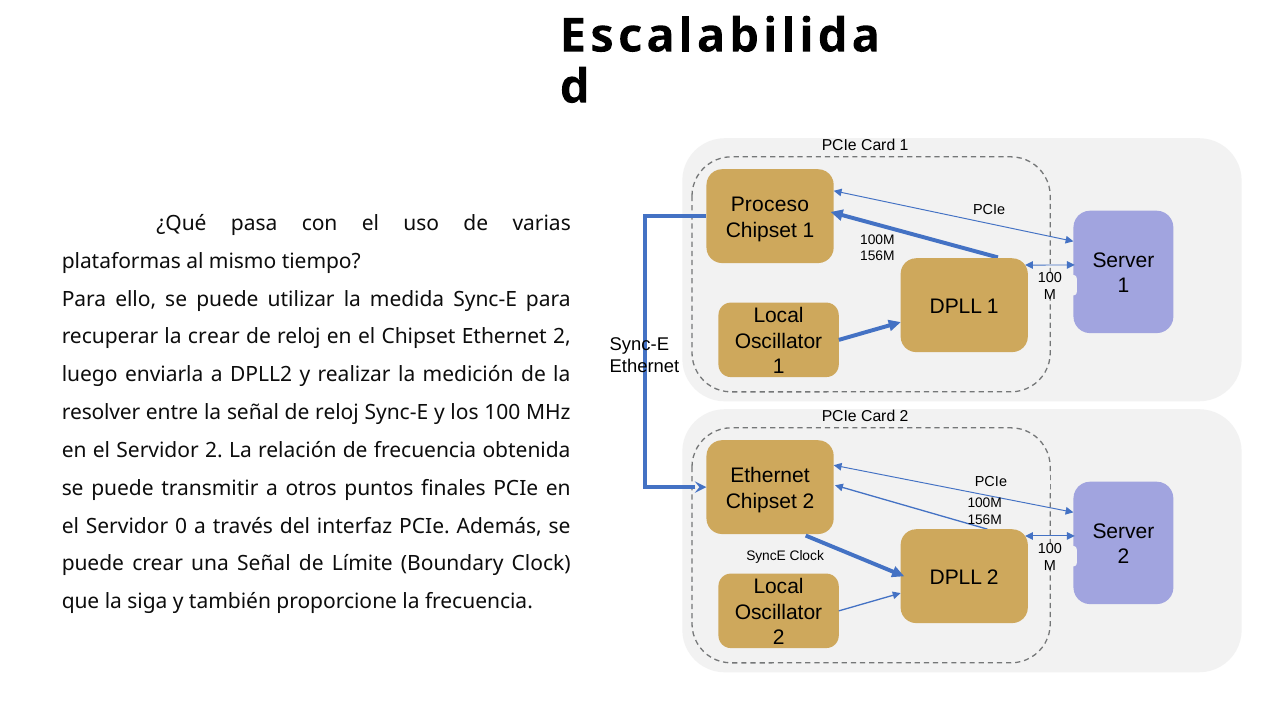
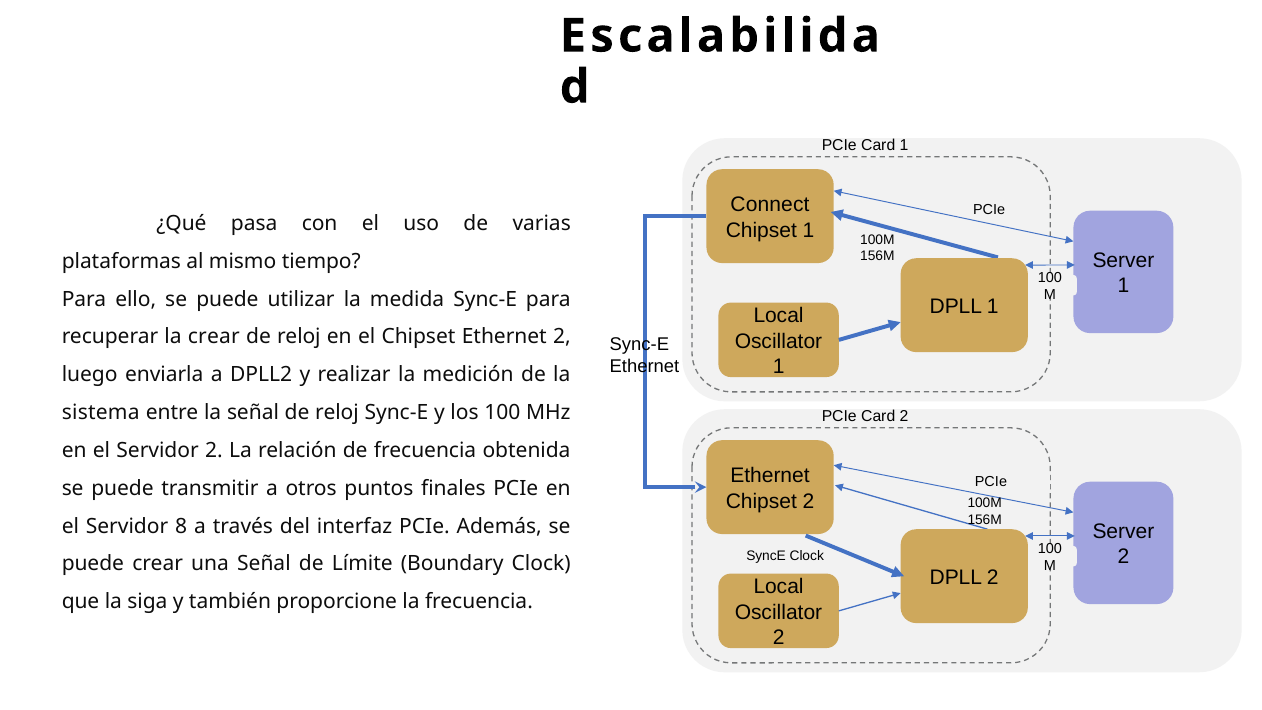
Proceso: Proceso -> Connect (770, 205)
resolver: resolver -> sistema (101, 413)
0: 0 -> 8 (181, 526)
